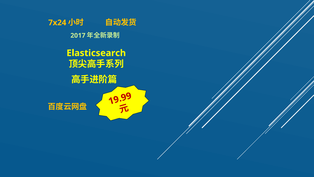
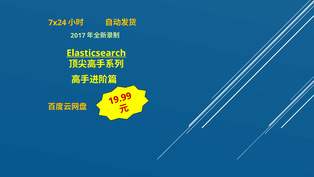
Elasticsearch underline: none -> present (96, 53)
